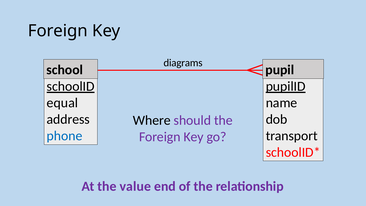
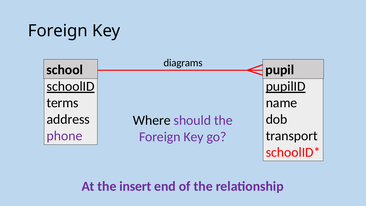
equal: equal -> terms (63, 103)
phone colour: blue -> purple (65, 136)
value: value -> insert (135, 186)
